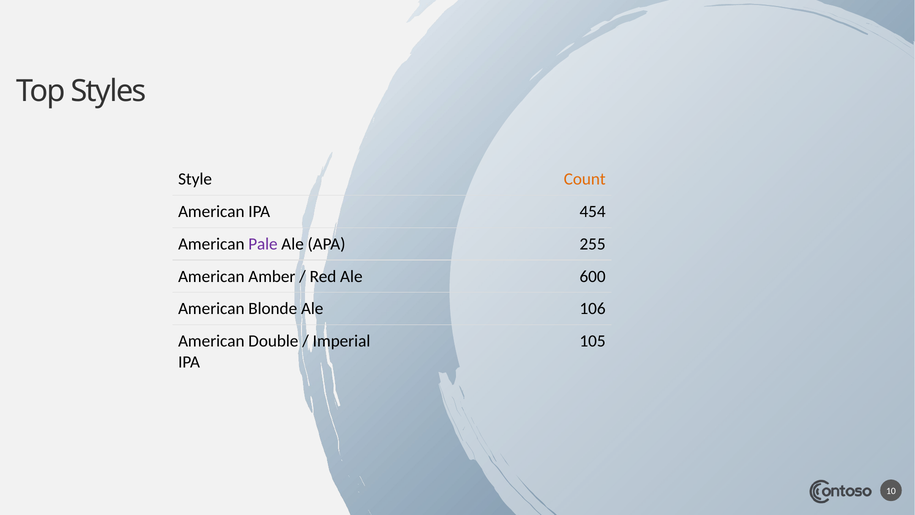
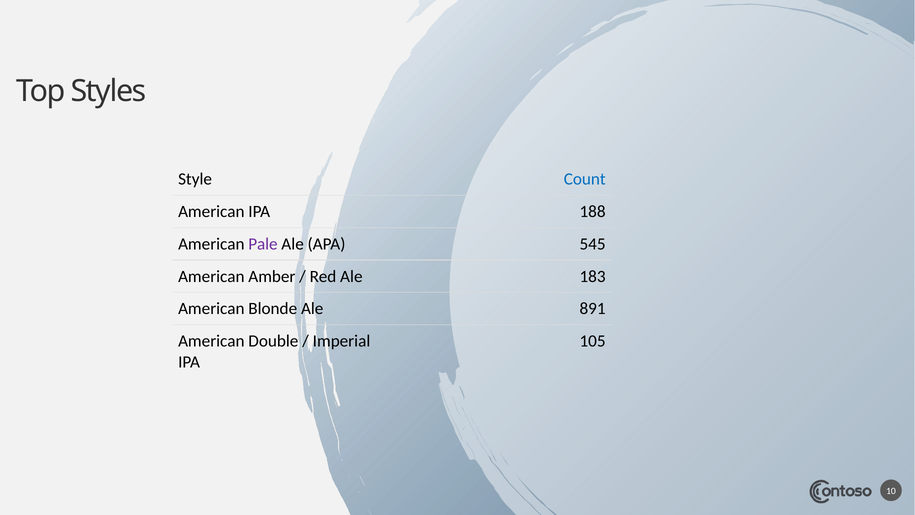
Count colour: orange -> blue (585, 179)
454: 454 -> 188 (593, 211)
255: 255 -> 545 (593, 244)
600: 600 -> 183 (593, 276)
106: 106 -> 891 (593, 309)
